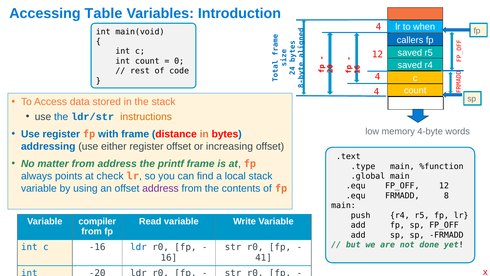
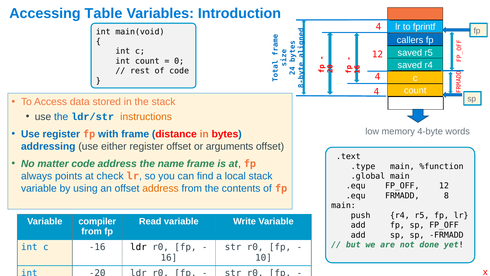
when: when -> fprintf (424, 27)
increasing: increasing -> arguments (230, 146)
matter from: from -> code (83, 164)
printf: printf -> name (171, 164)
address colour: purple -> orange (160, 188)
ldr colour: blue -> black (138, 247)
41: 41 -> 10 (264, 258)
